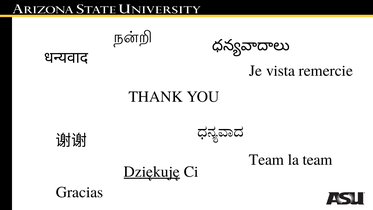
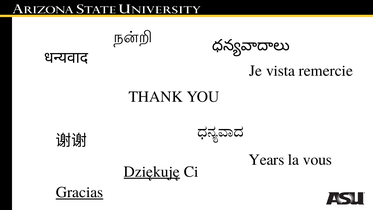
Team: Team -> Years (267, 160)
la team: team -> vous (317, 160)
Gracias underline: none -> present (80, 192)
